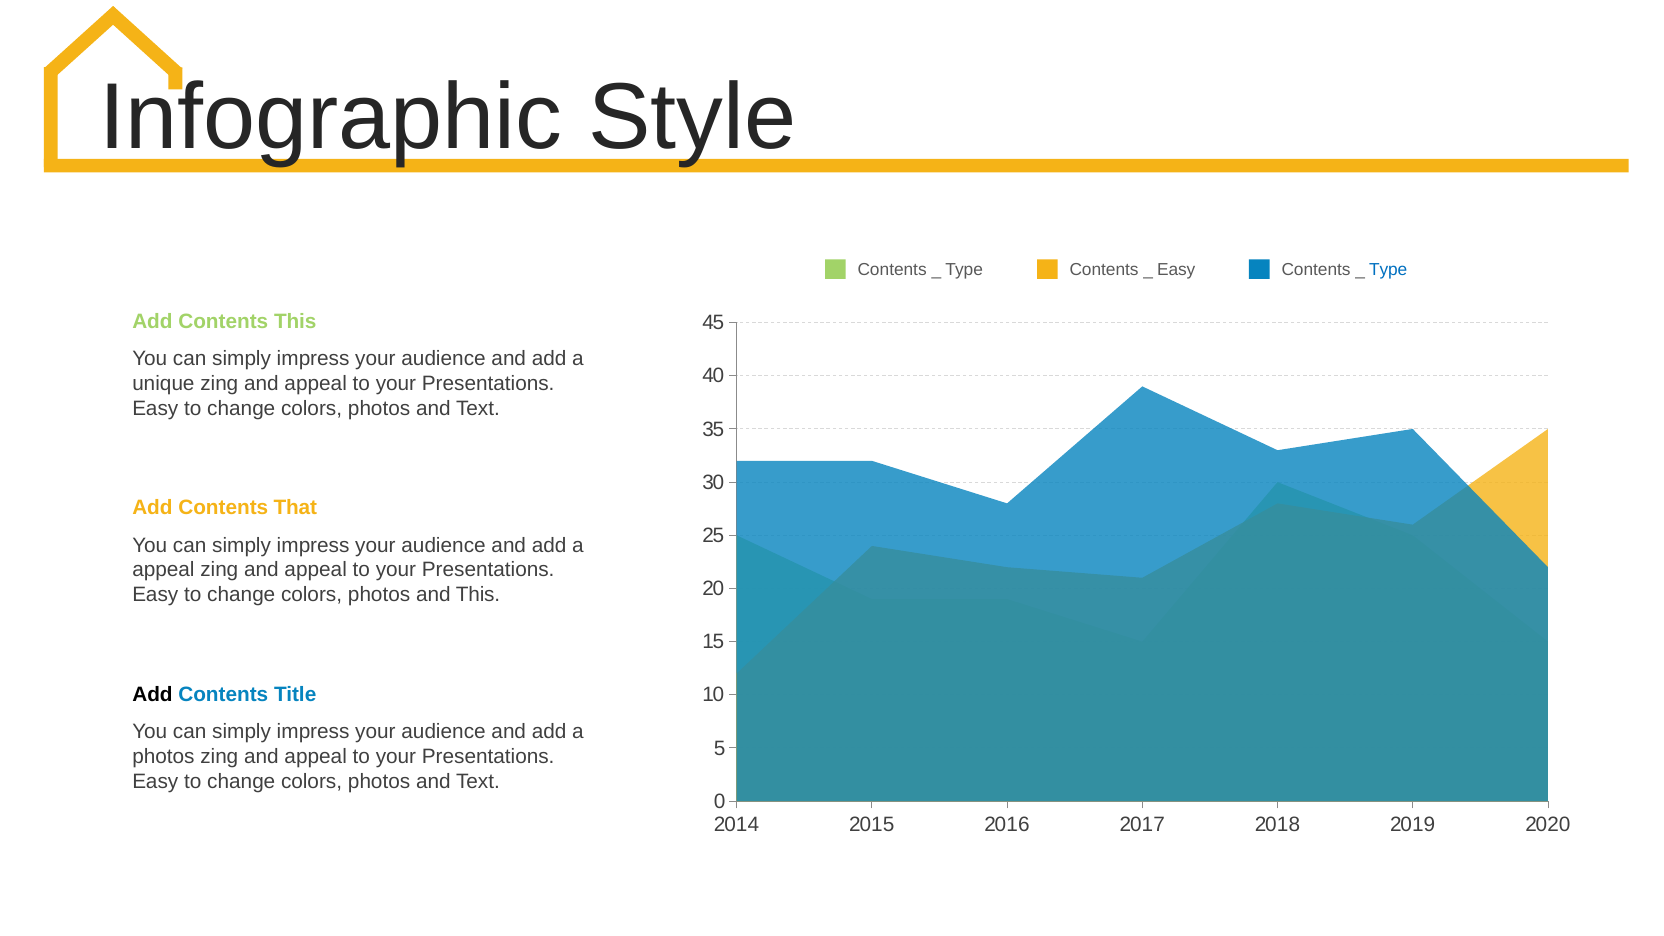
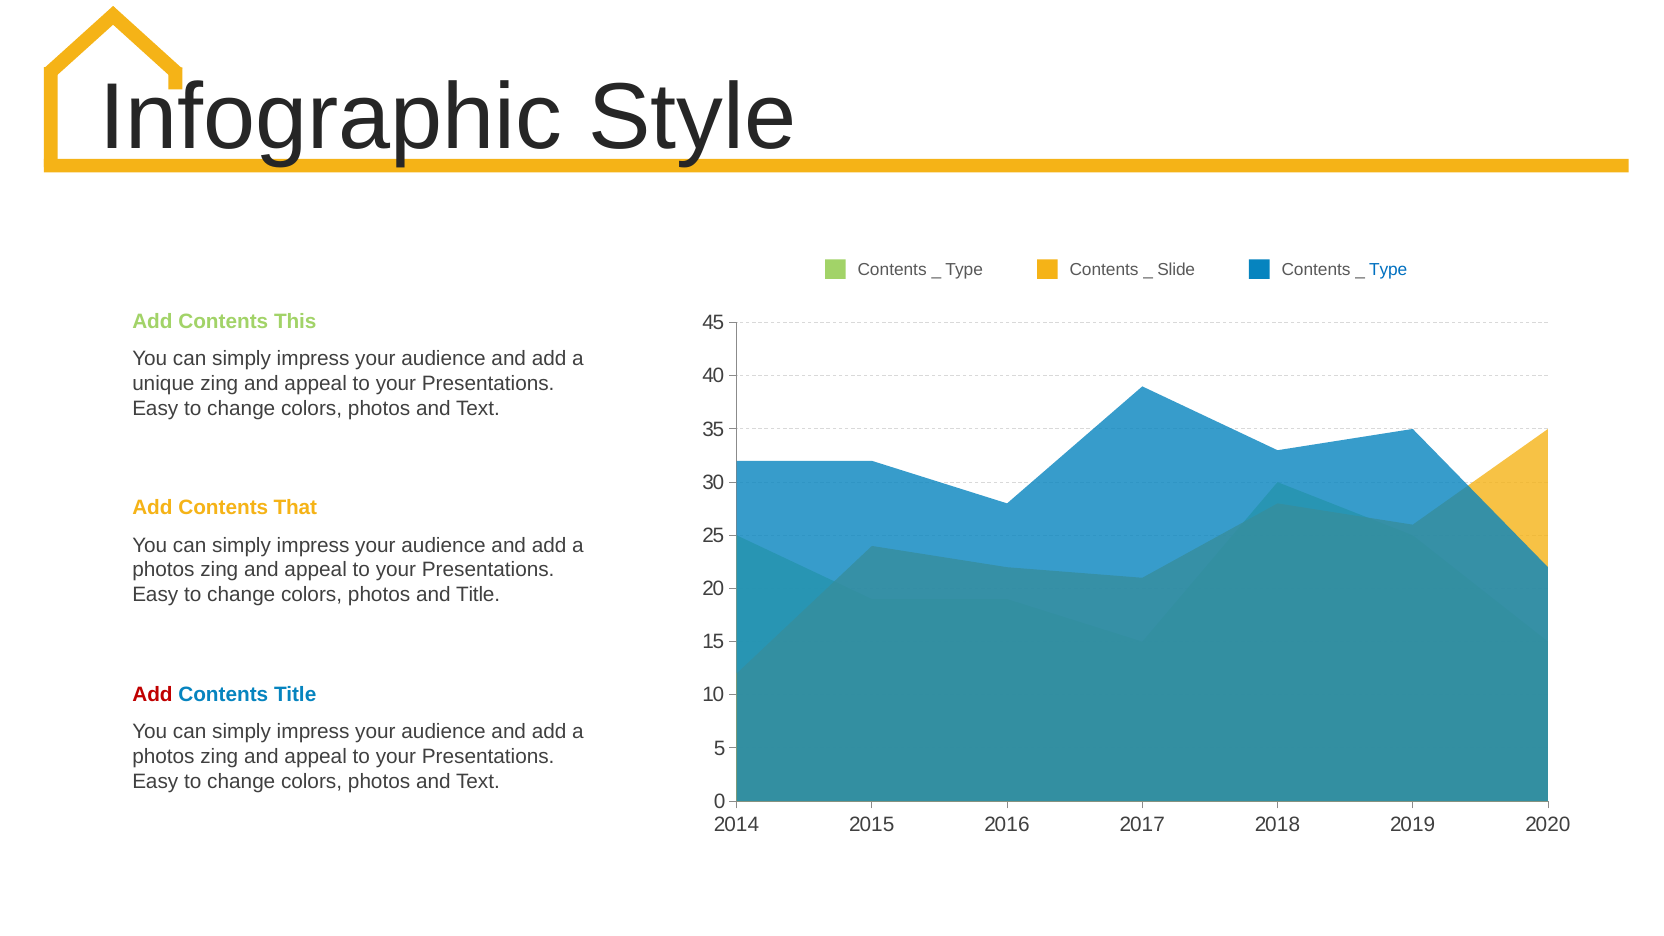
Easy: Easy -> Slide (1176, 270)
appeal: appeal -> photos (163, 570)
and This: This -> Title (478, 595)
Add colour: black -> red (152, 695)
